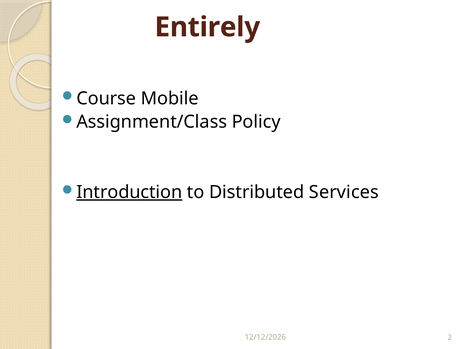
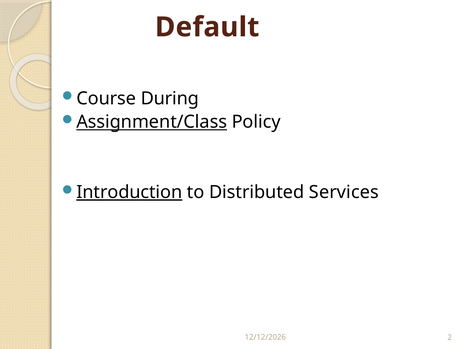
Entirely: Entirely -> Default (207, 27)
Mobile: Mobile -> During (170, 98)
Assignment/Class underline: none -> present (152, 122)
